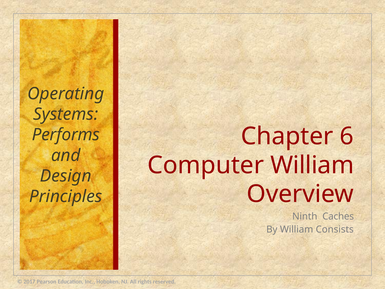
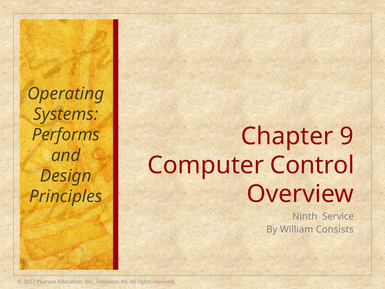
6: 6 -> 9 (347, 136)
Computer William: William -> Control (312, 165)
Caches: Caches -> Service (338, 216)
